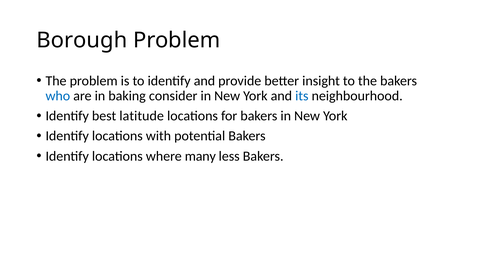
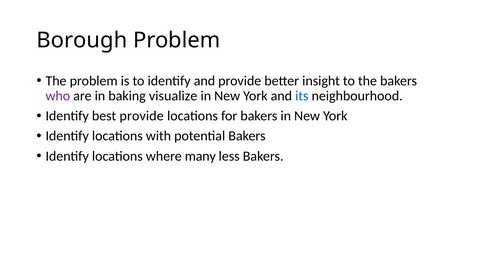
who colour: blue -> purple (58, 96)
consider: consider -> visualize (173, 96)
best latitude: latitude -> provide (142, 116)
